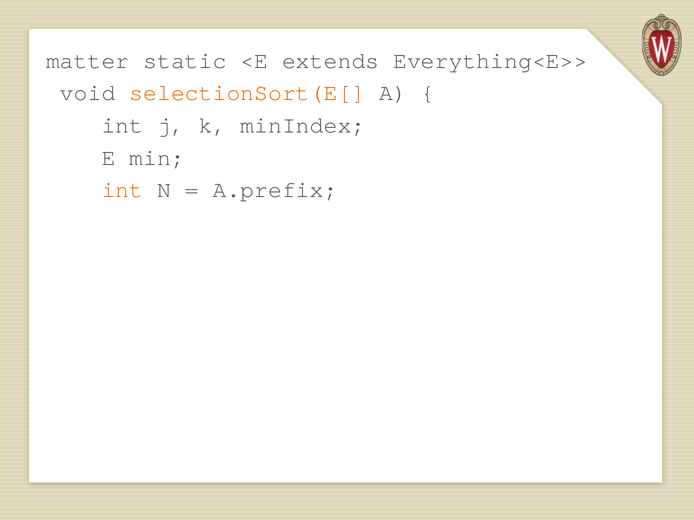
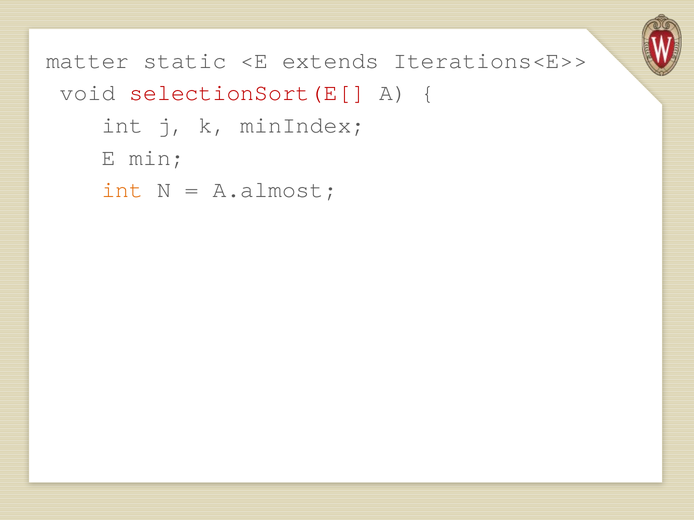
Everything<E>>: Everything<E>> -> Iterations<E>> (490, 60)
selectionSort(E[ colour: orange -> red (247, 93)
A.prefix: A.prefix -> A.almost (275, 190)
